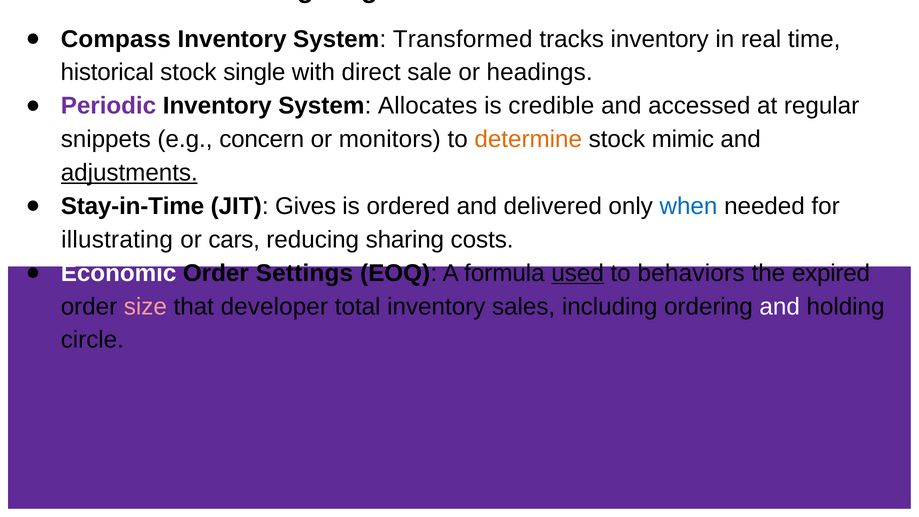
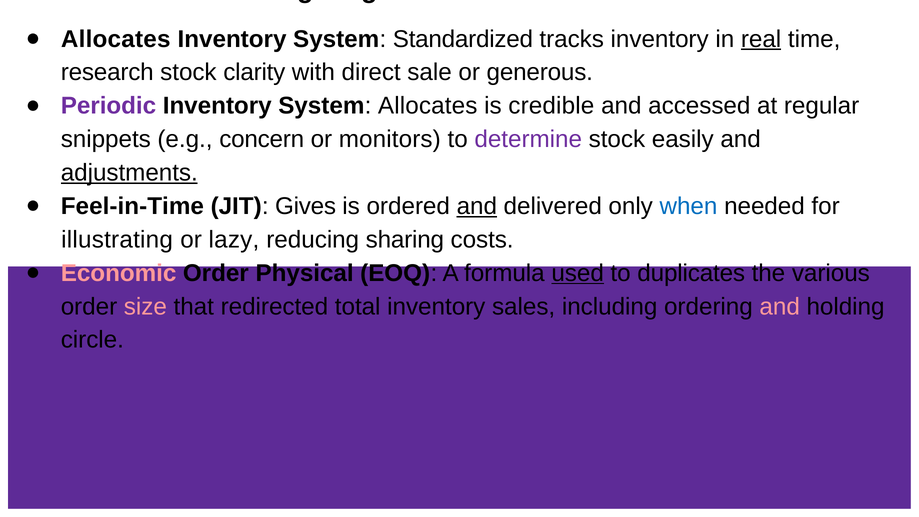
Compass: Compass -> Allocates (116, 39)
Transformed: Transformed -> Standardized (463, 39)
real underline: none -> present (761, 39)
historical: historical -> research (107, 72)
single: single -> clarity (254, 72)
headings: headings -> generous (540, 72)
determine colour: orange -> purple (528, 139)
mimic: mimic -> easily (683, 139)
Stay-in-Time: Stay-in-Time -> Feel-in-Time (132, 206)
and underline: none -> present (477, 206)
cars: cars -> lazy (234, 240)
Economic colour: white -> pink (119, 273)
Settings: Settings -> Physical (305, 273)
behaviors: behaviors -> duplicates (691, 273)
expired: expired -> various (831, 273)
developer: developer -> redirected (274, 306)
and colour: white -> pink (780, 306)
